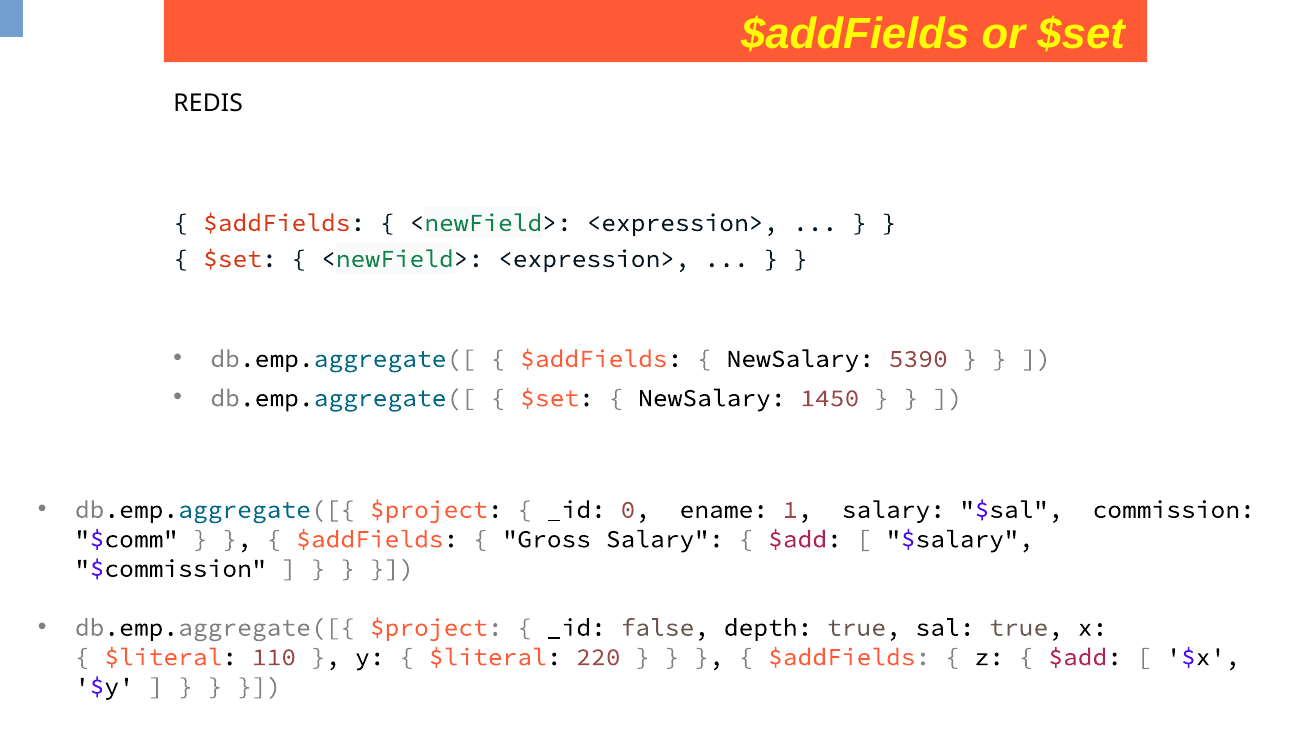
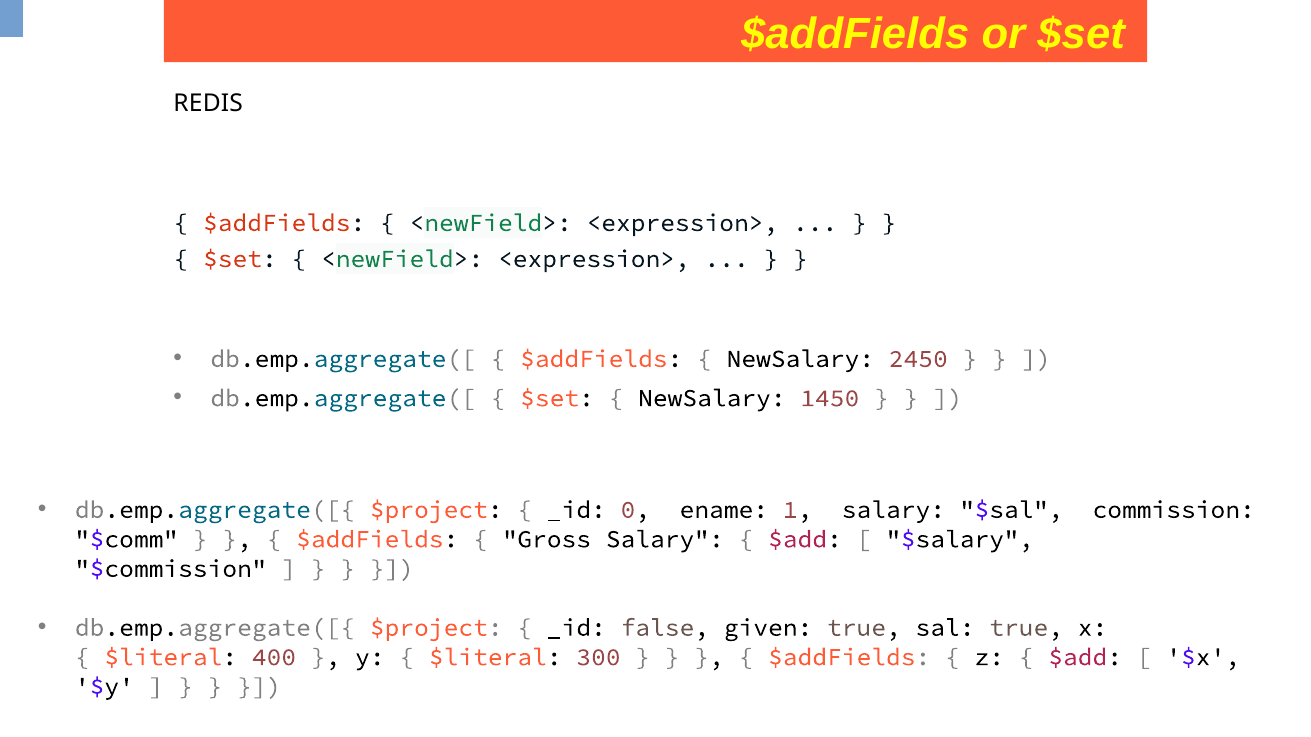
5390: 5390 -> 2450 (918, 359)
depth: depth -> given (768, 628)
110: 110 -> 400 (274, 657)
220: 220 -> 300 (598, 657)
